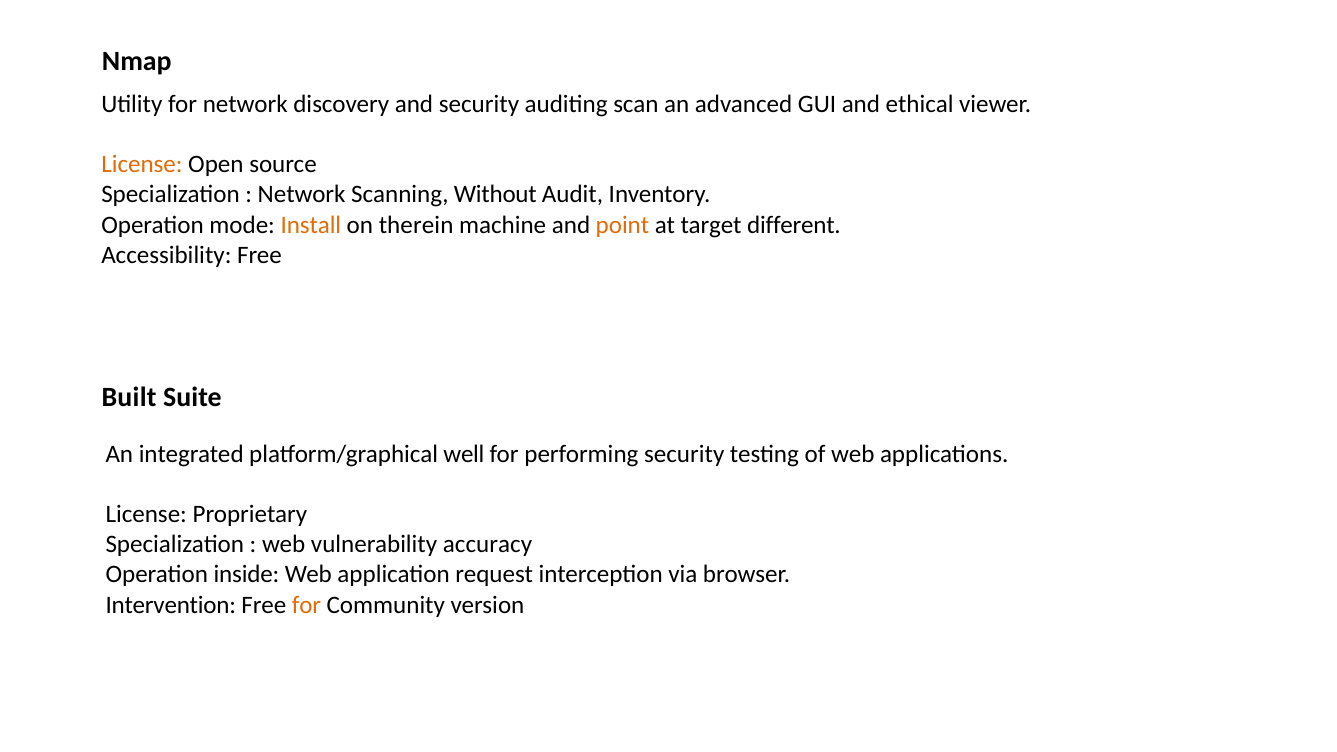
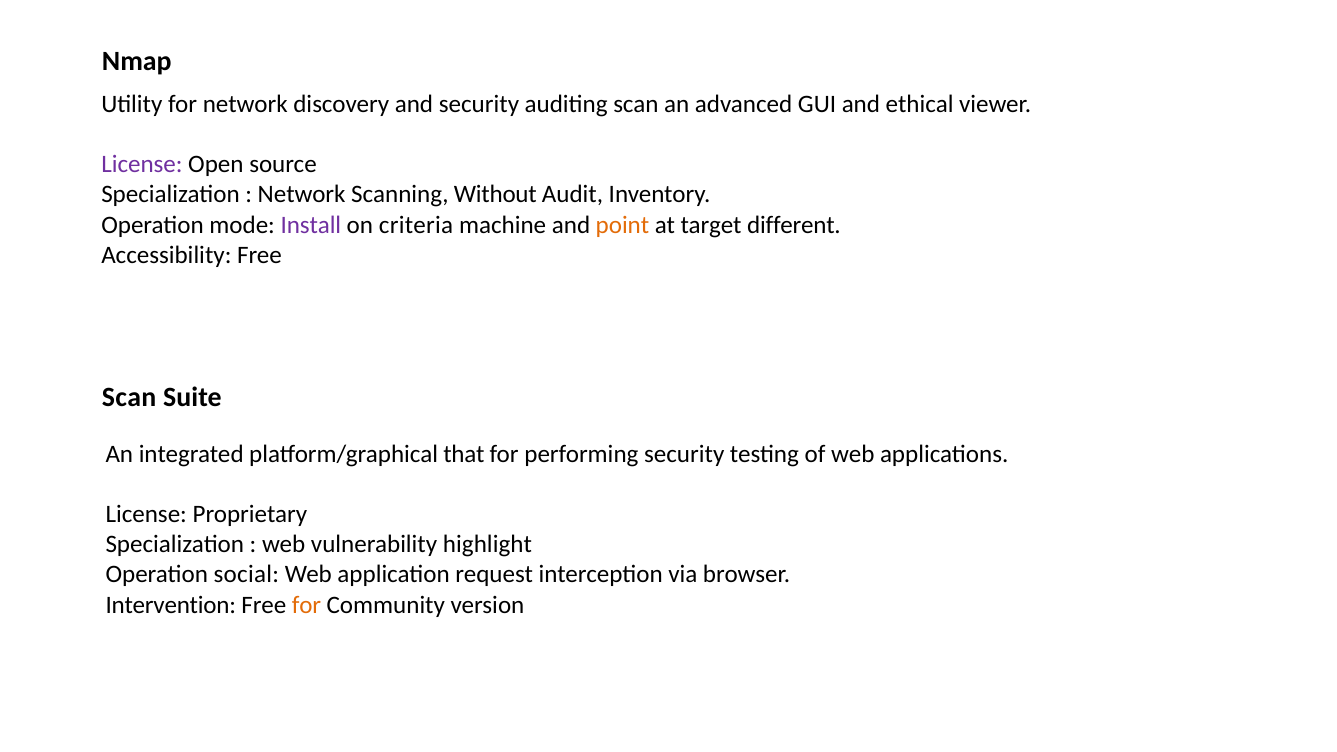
License colour: orange -> purple (142, 165)
Install colour: orange -> purple (311, 225)
therein: therein -> criteria (416, 225)
Built: Built -> Scan (129, 397)
well: well -> that (464, 454)
accuracy: accuracy -> highlight (487, 545)
inside: inside -> social (246, 575)
